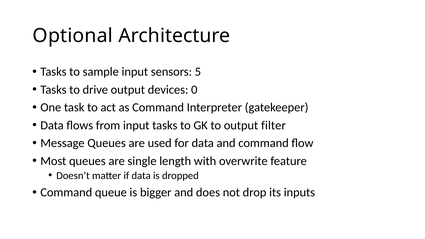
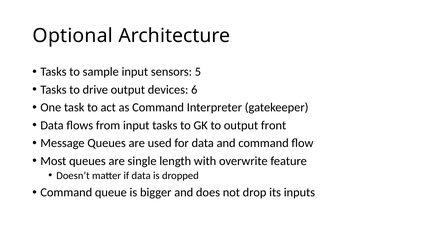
0: 0 -> 6 (194, 90)
filter: filter -> front (274, 125)
